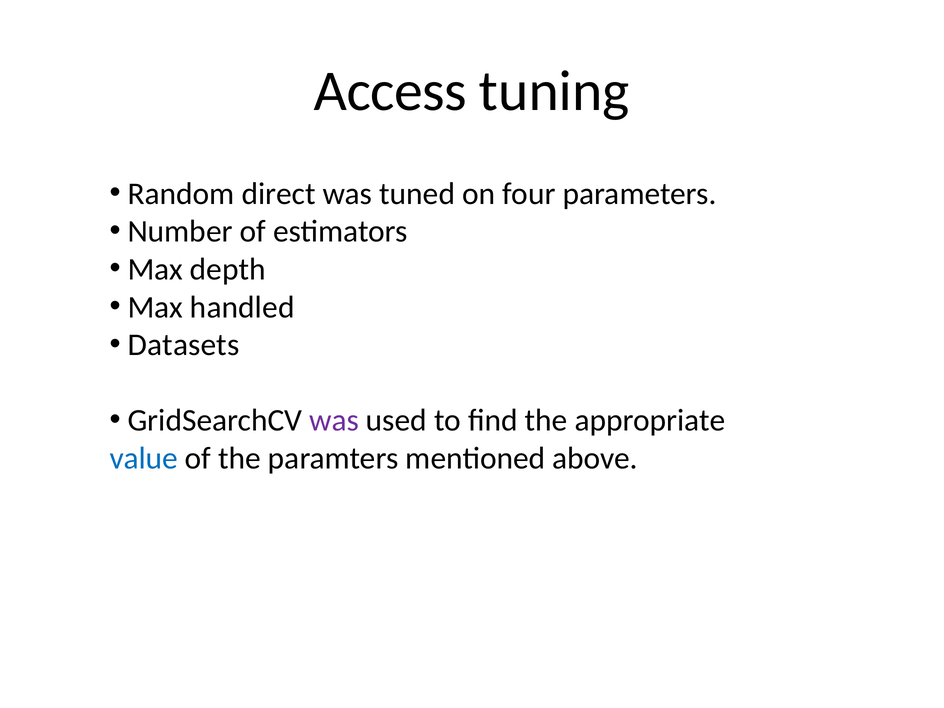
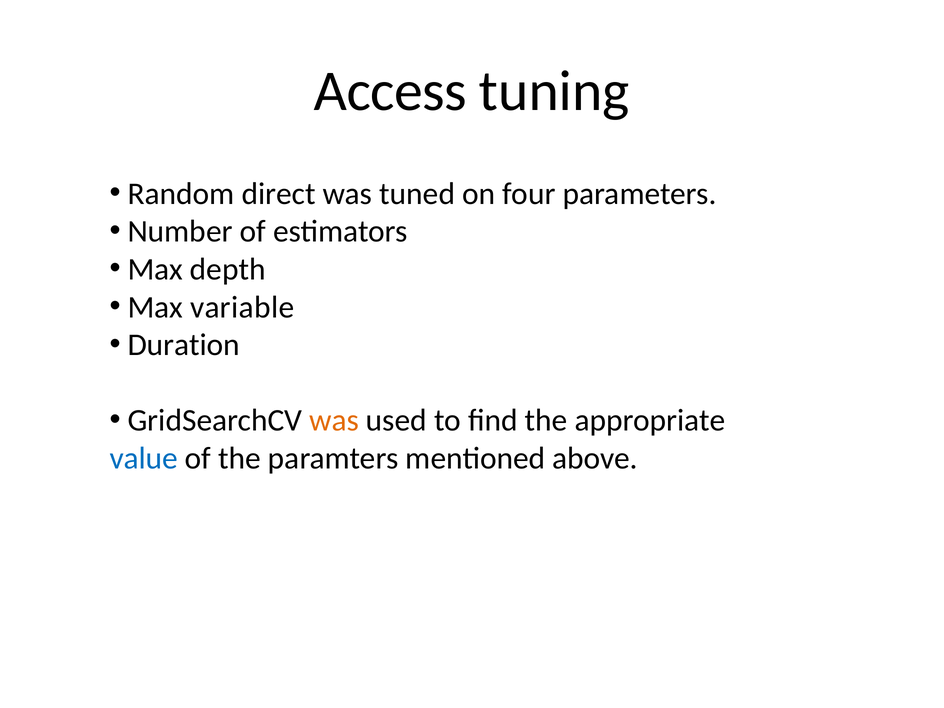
handled: handled -> variable (242, 307)
Datasets: Datasets -> Duration (184, 345)
was colour: purple -> orange (334, 420)
